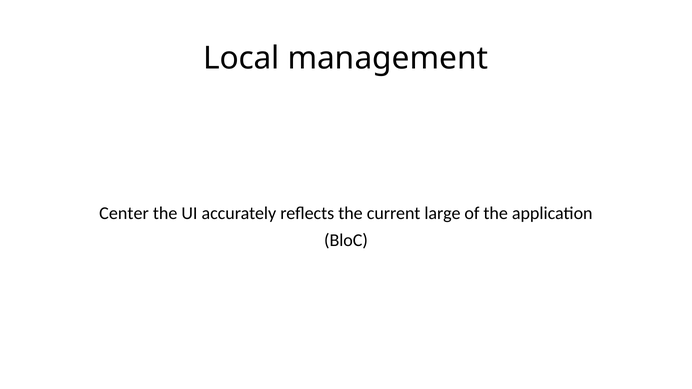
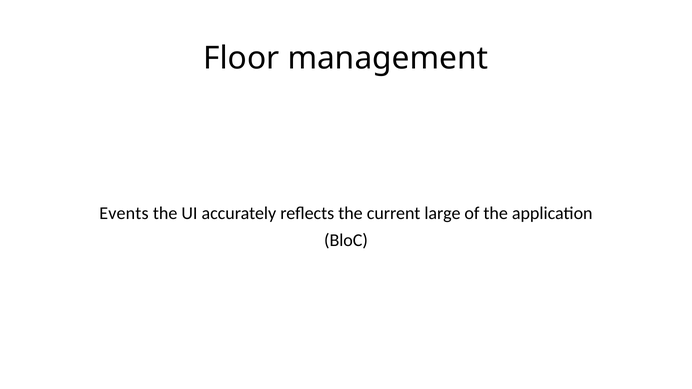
Local: Local -> Floor (241, 58)
Center: Center -> Events (124, 214)
